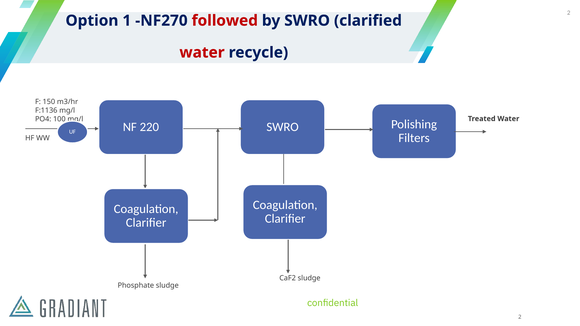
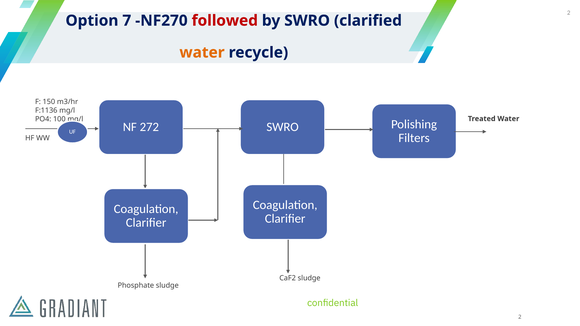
1: 1 -> 7 (127, 21)
water colour: red -> orange (202, 53)
220: 220 -> 272 (149, 127)
